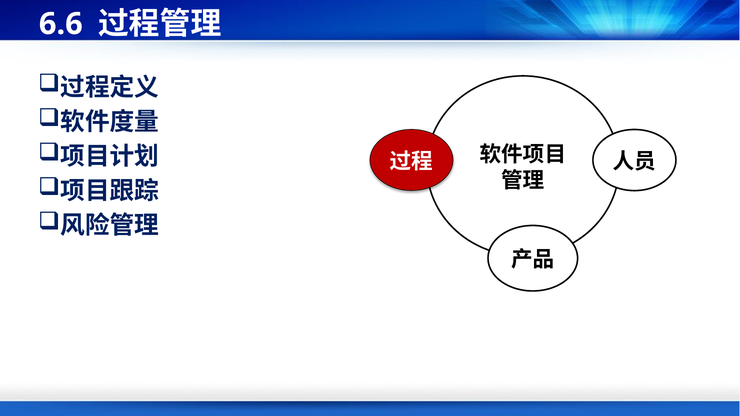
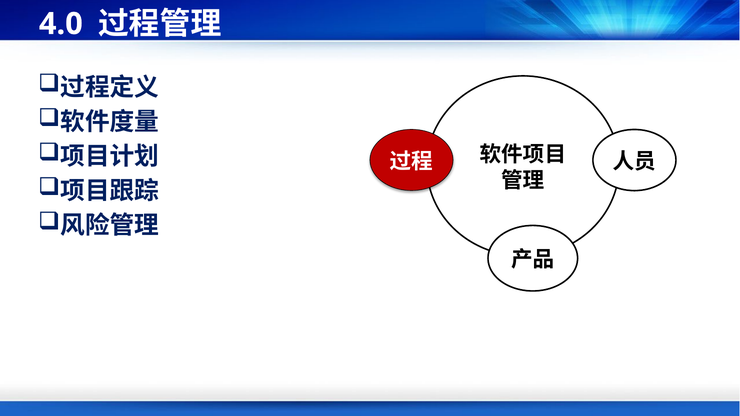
6.6: 6.6 -> 4.0 (61, 24)
